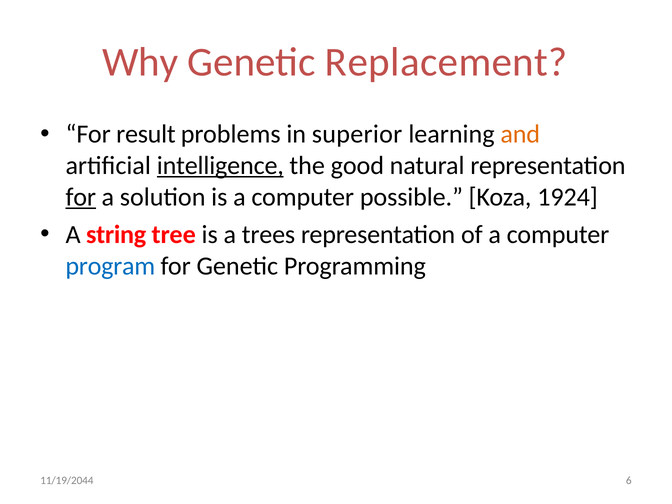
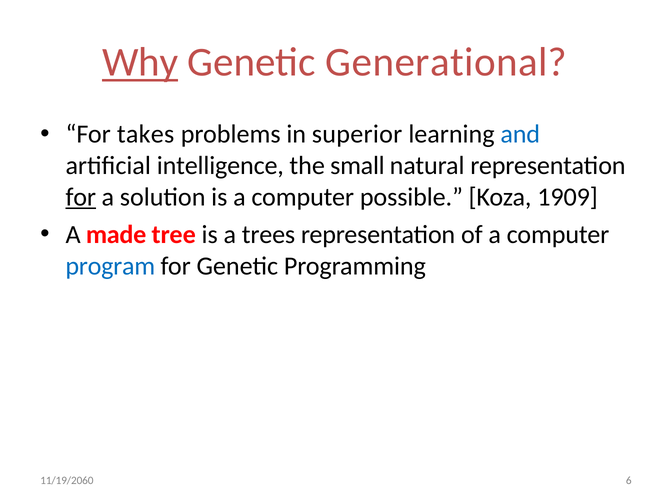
Why underline: none -> present (140, 62)
Replacement: Replacement -> Generational (446, 62)
result: result -> takes (146, 134)
and colour: orange -> blue (520, 134)
intelligence underline: present -> none (220, 166)
good: good -> small (357, 166)
1924: 1924 -> 1909 (568, 197)
string: string -> made (116, 235)
11/19/2044: 11/19/2044 -> 11/19/2060 (67, 481)
